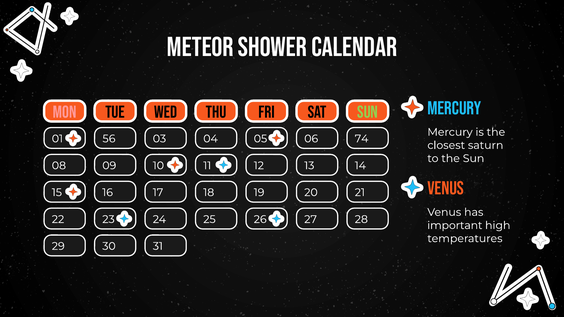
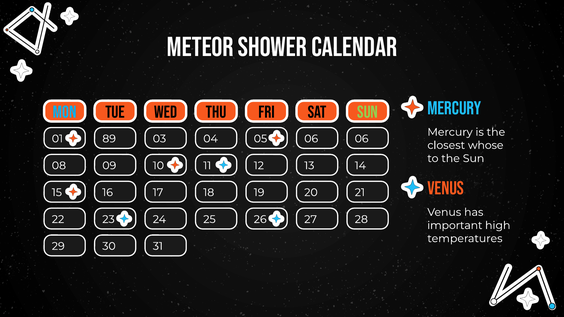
MON colour: pink -> light blue (65, 112)
56: 56 -> 89 (109, 139)
06 74: 74 -> 06 (362, 139)
saturn: saturn -> whose (486, 145)
